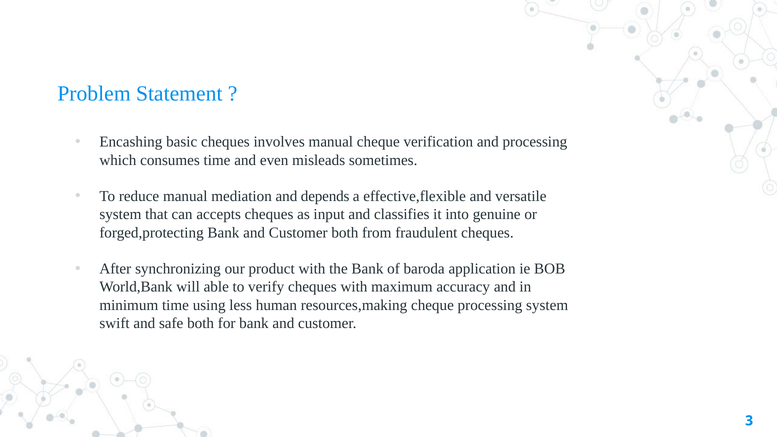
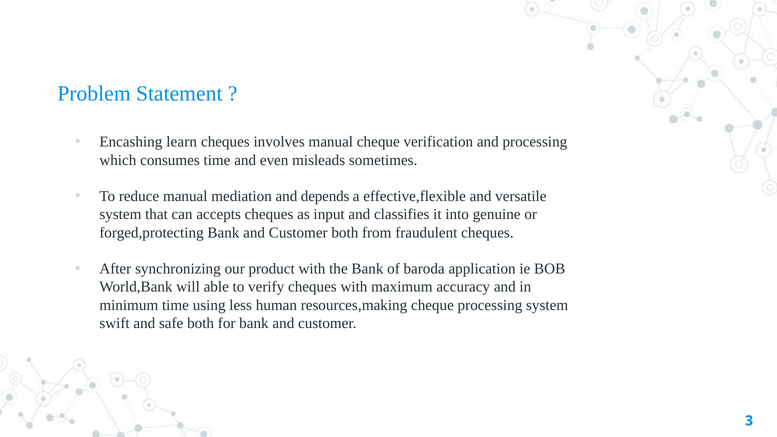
basic: basic -> learn (182, 142)
